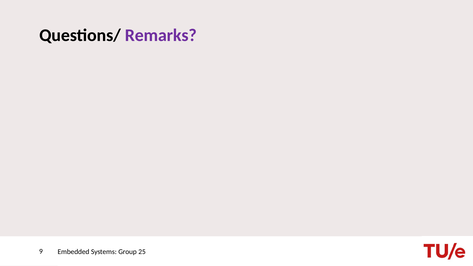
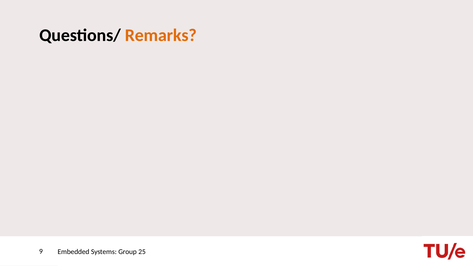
Remarks colour: purple -> orange (161, 35)
